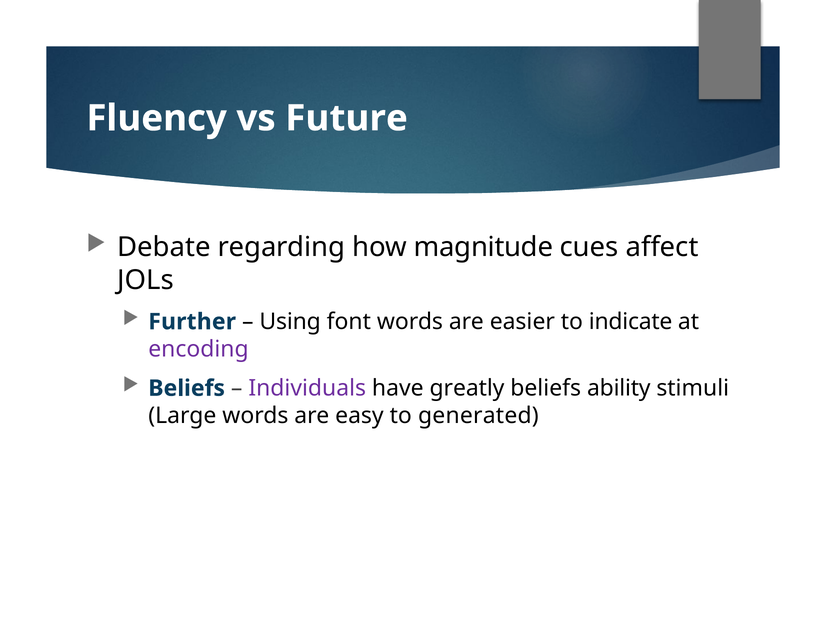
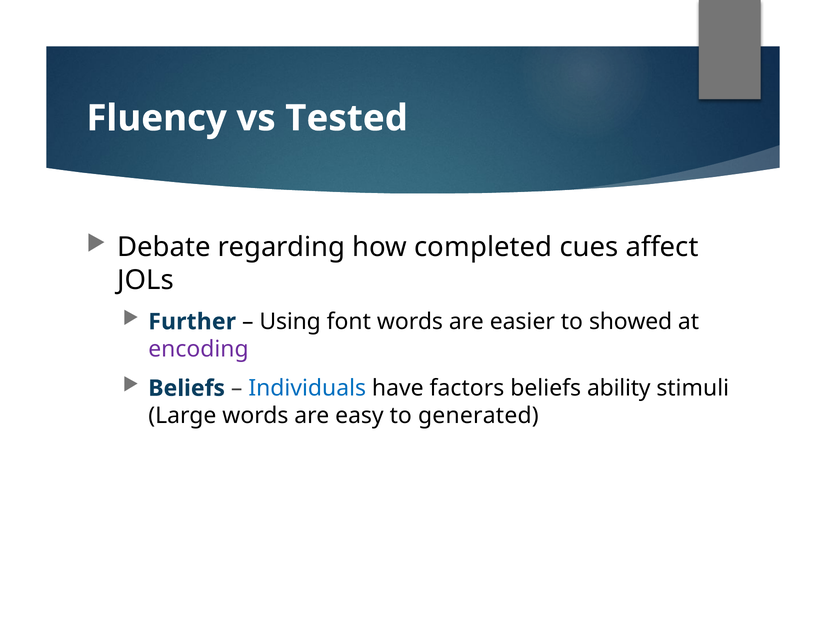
Future: Future -> Tested (347, 118)
magnitude: magnitude -> completed (483, 247)
indicate: indicate -> showed (631, 322)
Individuals colour: purple -> blue (307, 388)
greatly: greatly -> factors (467, 388)
